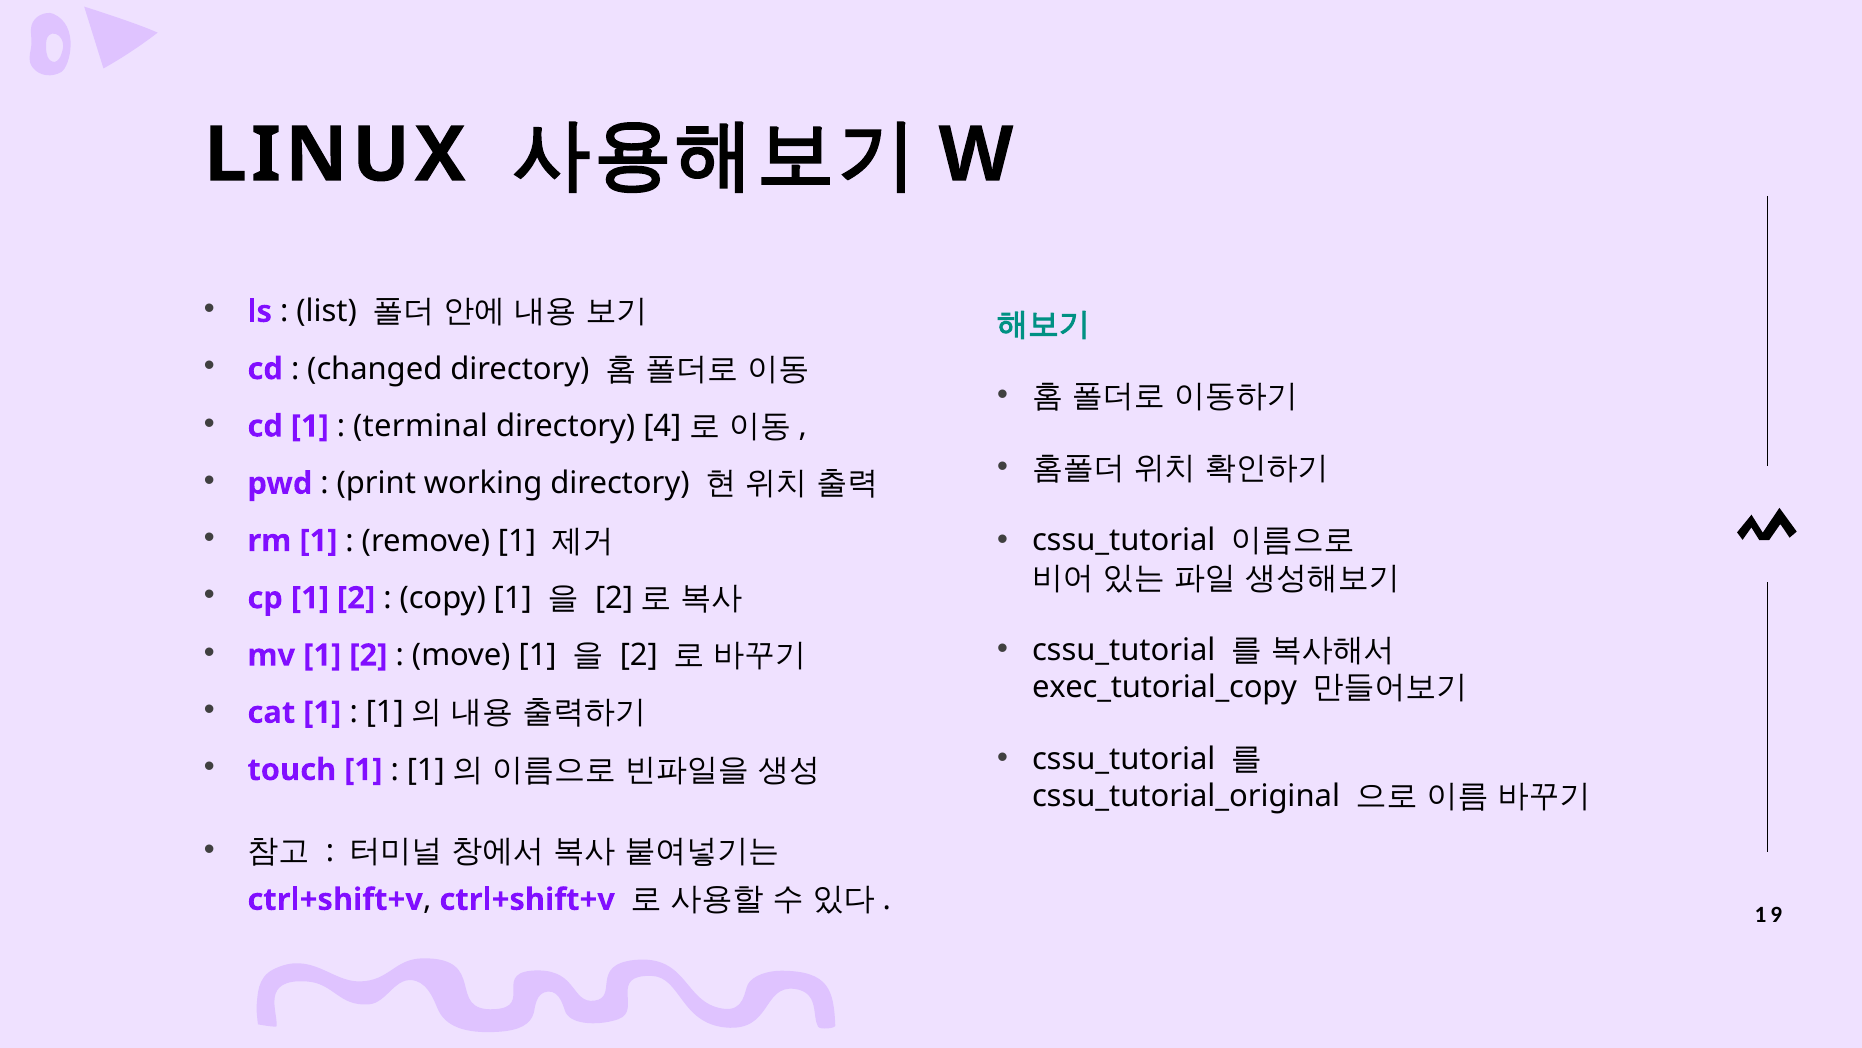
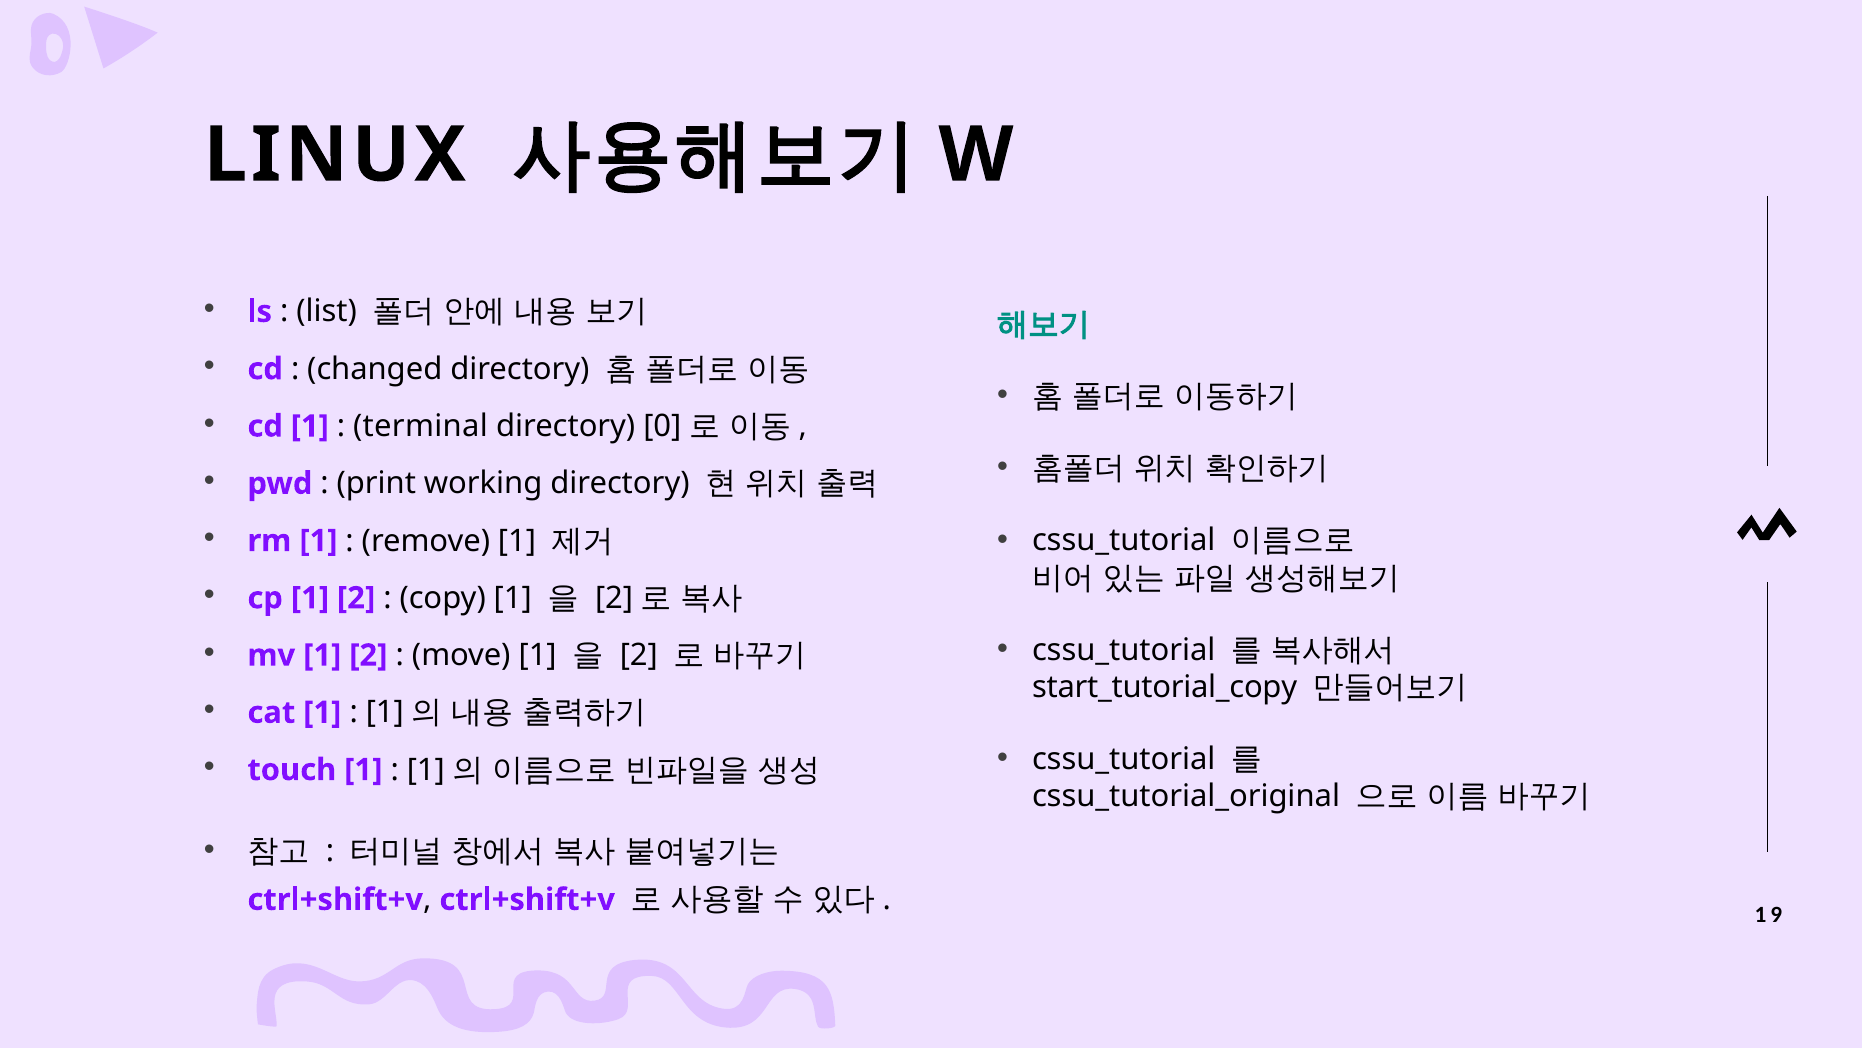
4: 4 -> 0 (662, 426)
exec_tutorial_copy: exec_tutorial_copy -> start_tutorial_copy (1165, 687)
